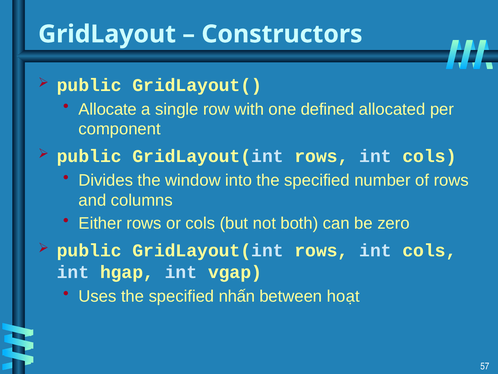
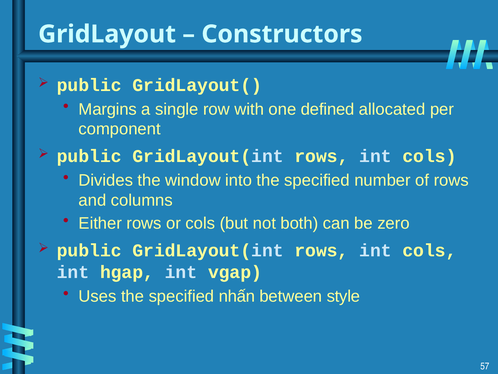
Allocate: Allocate -> Margins (108, 109)
hoạt: hoạt -> style (343, 296)
